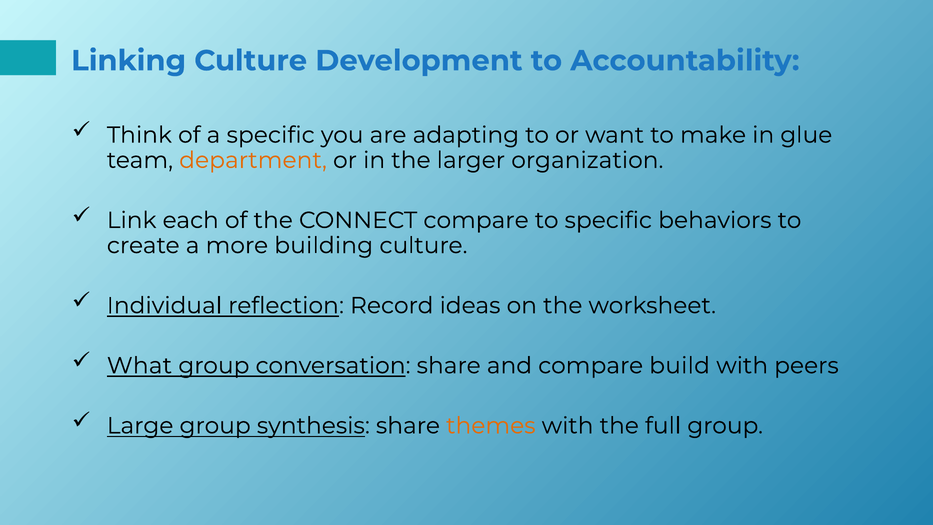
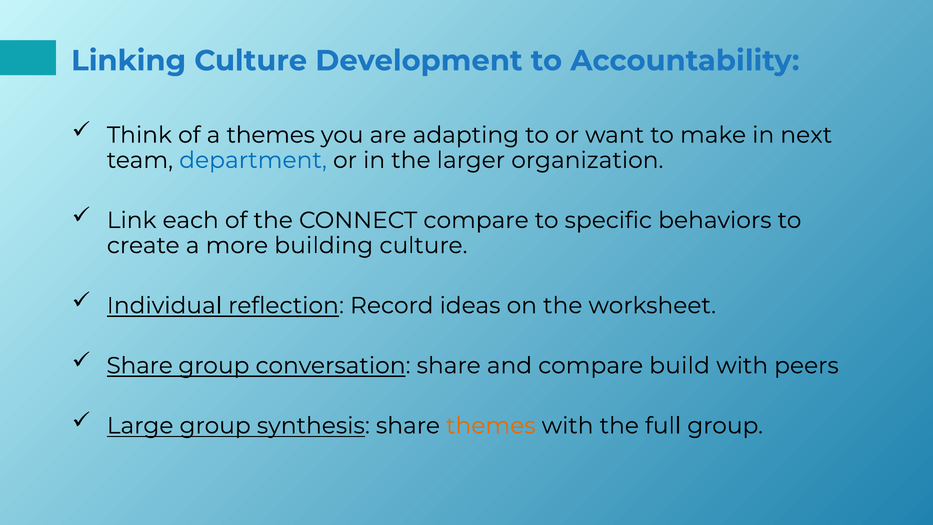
a specific: specific -> themes (271, 135)
glue: glue -> next (806, 135)
department colour: orange -> blue (253, 160)
What: What -> Share (140, 366)
